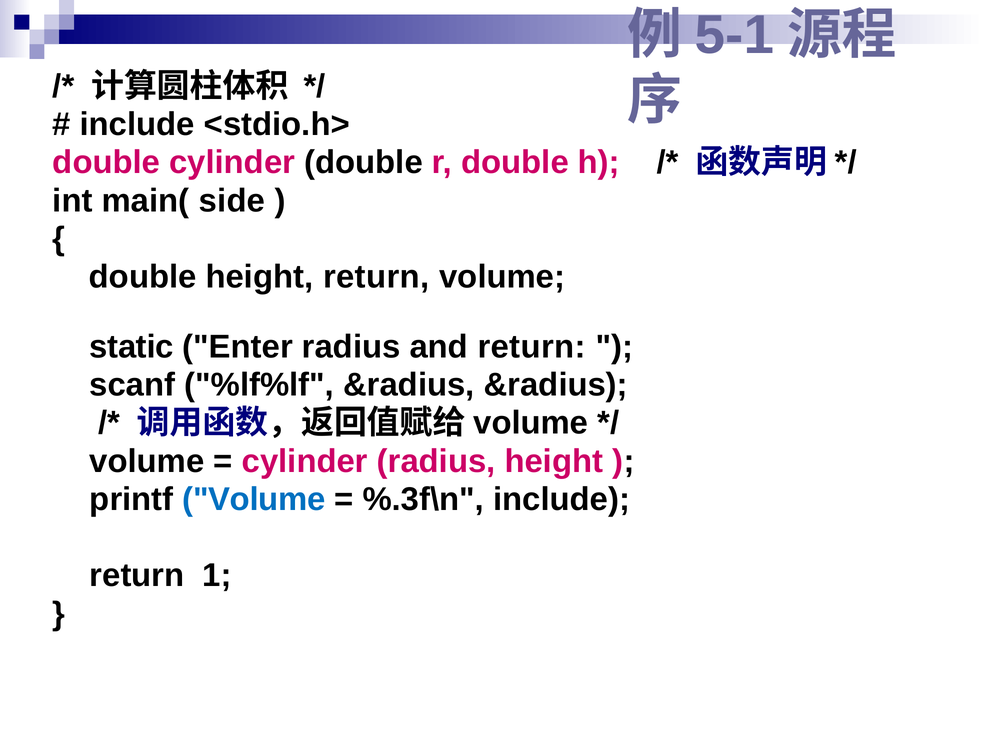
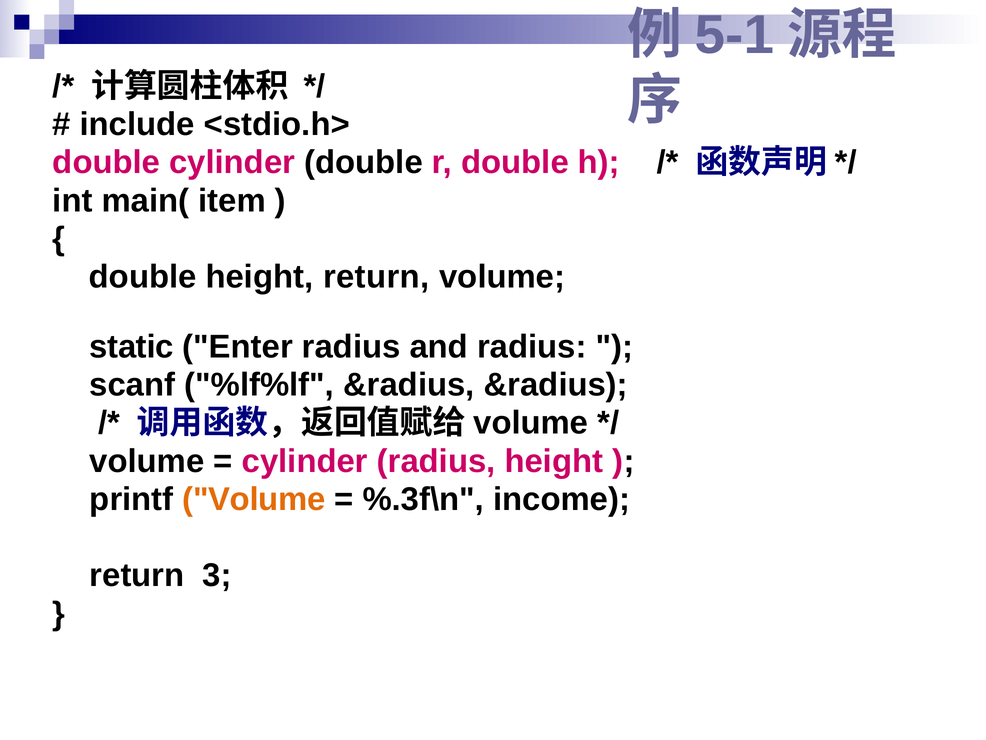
side: side -> item (232, 201)
and return: return -> radius (532, 347)
Volume colour: blue -> orange (254, 499)
%.3f\n include: include -> income (562, 499)
1: 1 -> 3 (217, 575)
